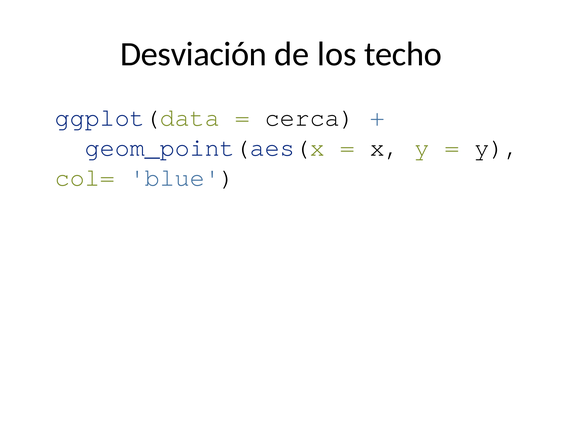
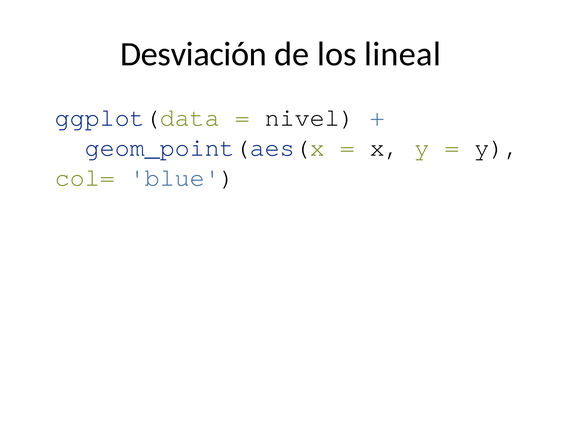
techo: techo -> lineal (403, 54)
cerca: cerca -> nivel (310, 118)
